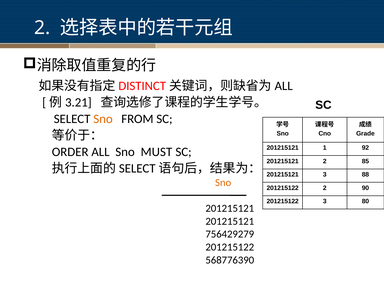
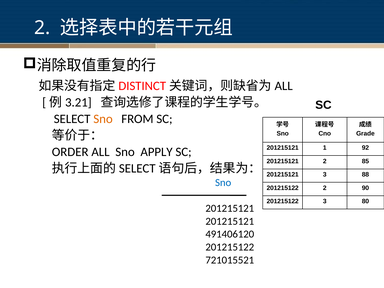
MUST: MUST -> APPLY (157, 152)
Sno colour: orange -> blue (223, 183)
756429279: 756429279 -> 491406120 (230, 234)
568776390: 568776390 -> 721015521 (230, 260)
